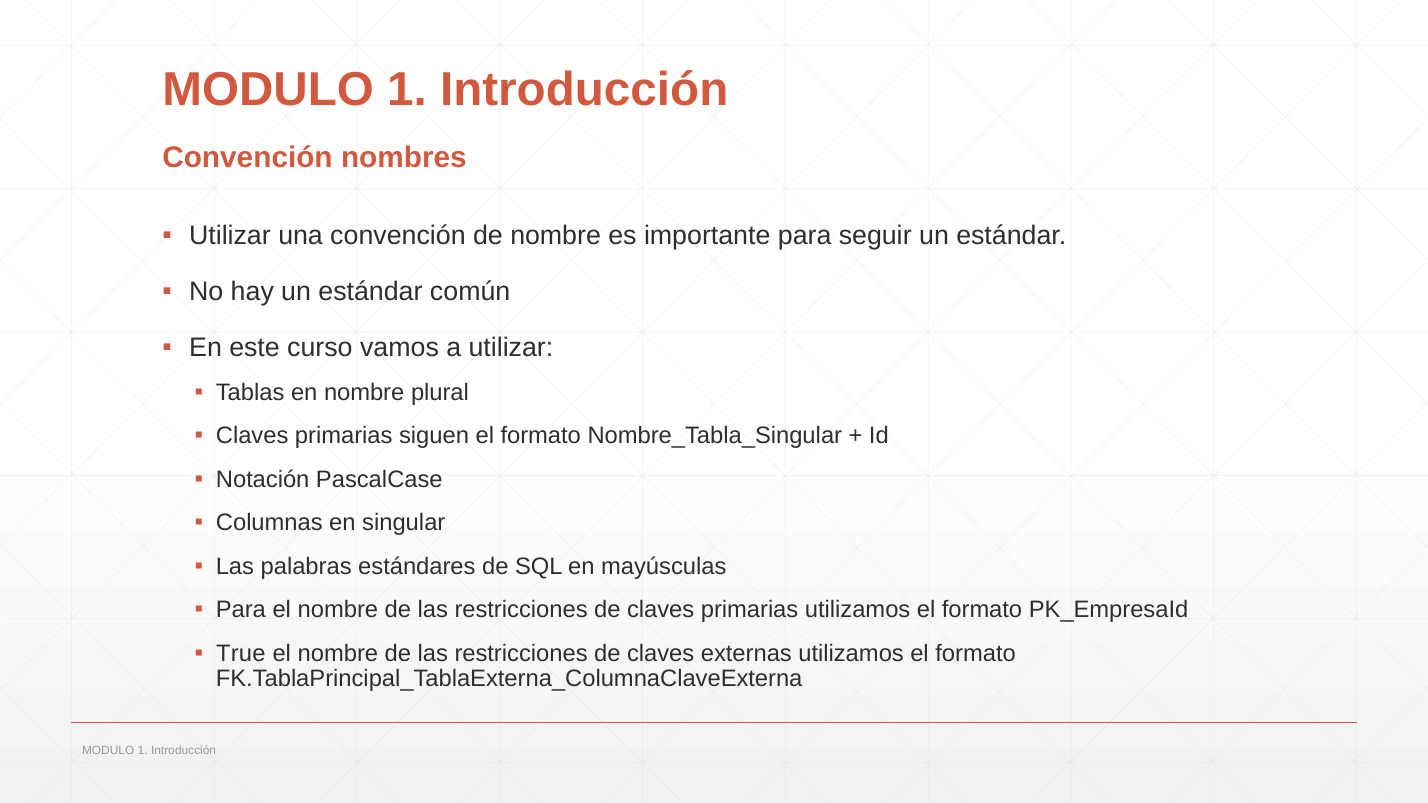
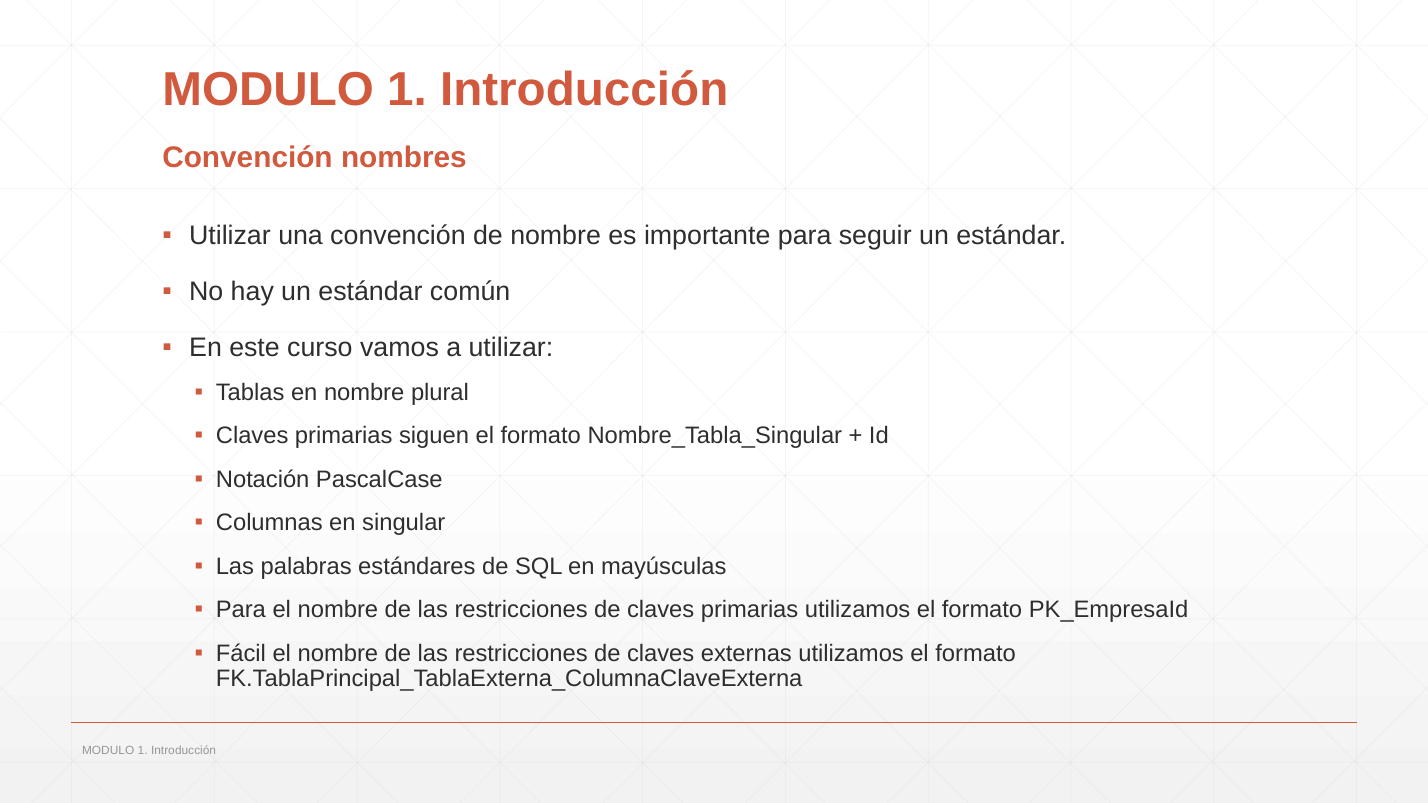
True: True -> Fácil (241, 654)
